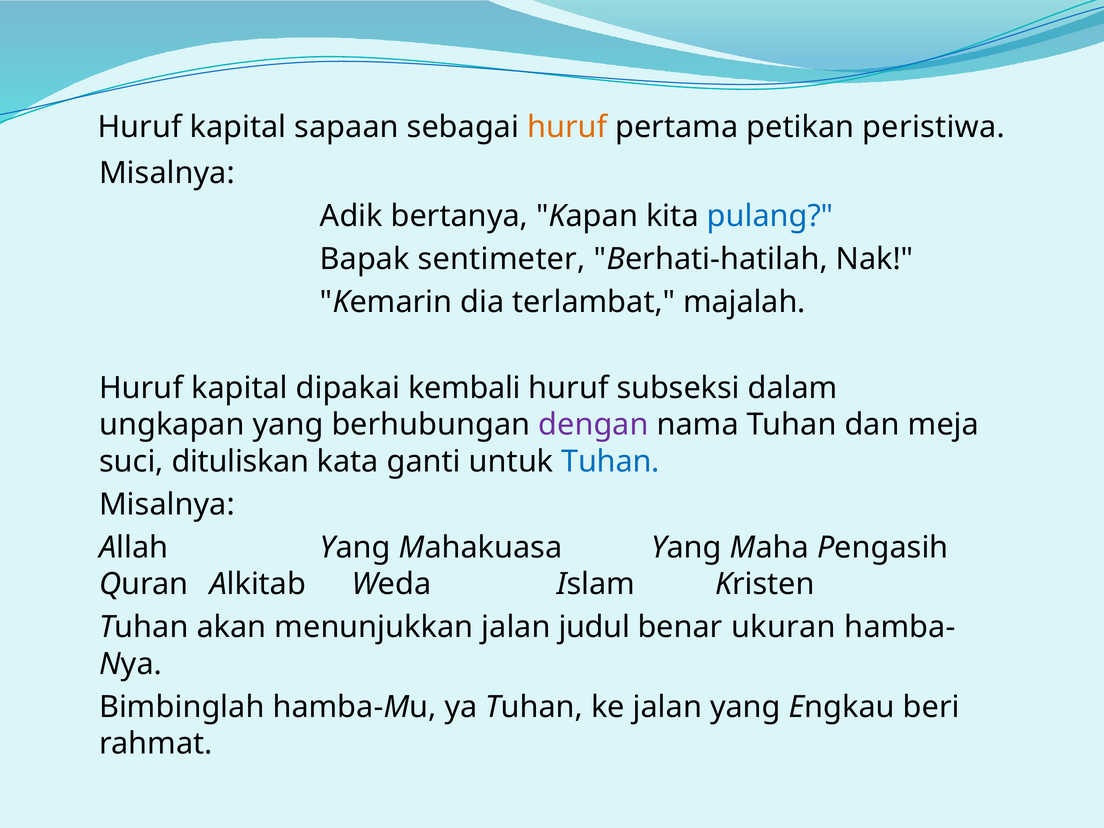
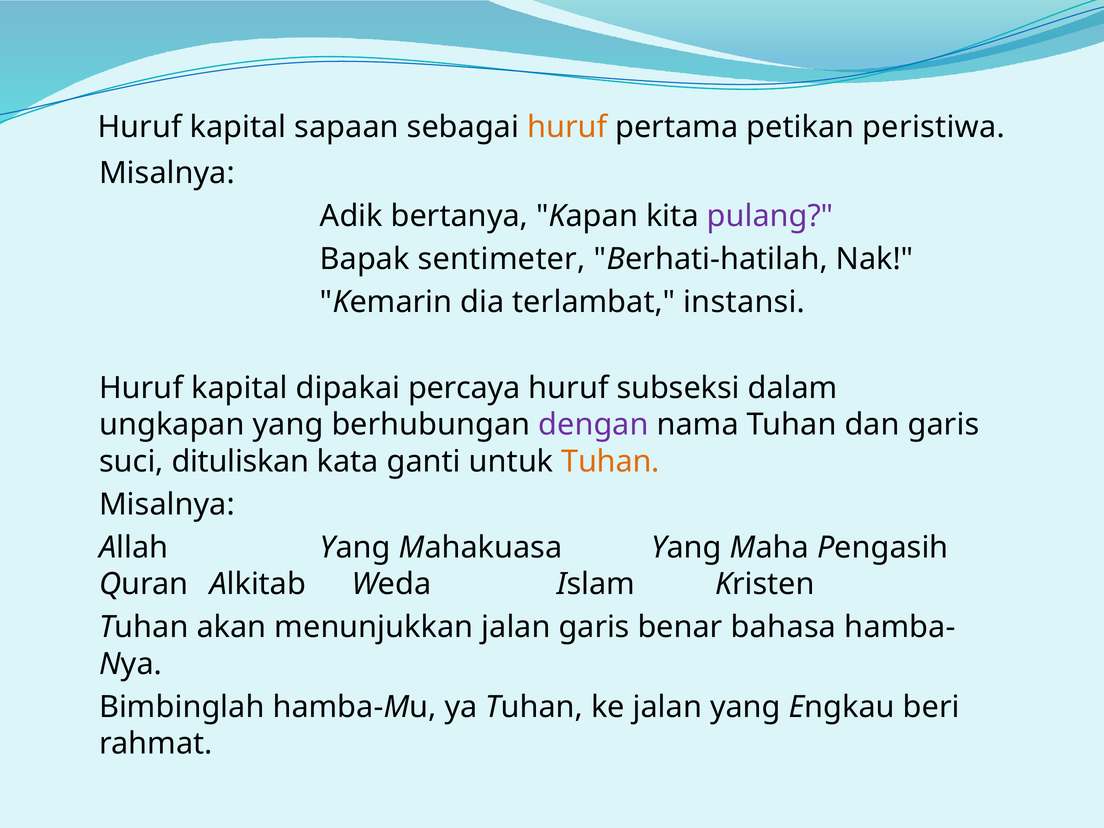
pulang colour: blue -> purple (770, 216)
majalah: majalah -> instansi (744, 302)
kembali: kembali -> percaya (464, 388)
dan meja: meja -> garis (944, 425)
Tuhan colour: blue -> orange (610, 462)
jalan judul: judul -> garis (594, 627)
ukuran: ukuran -> bahasa (783, 627)
